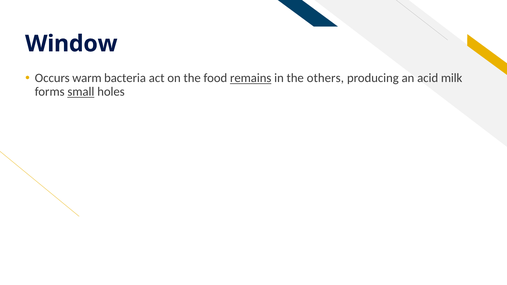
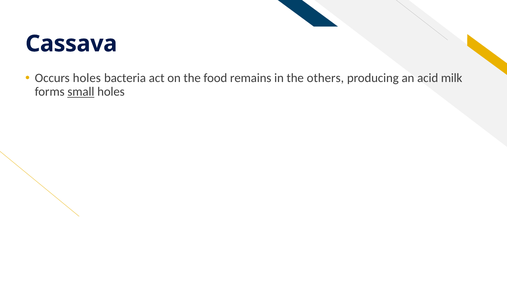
Window: Window -> Cassava (71, 44)
Occurs warm: warm -> holes (87, 78)
remains underline: present -> none (251, 78)
